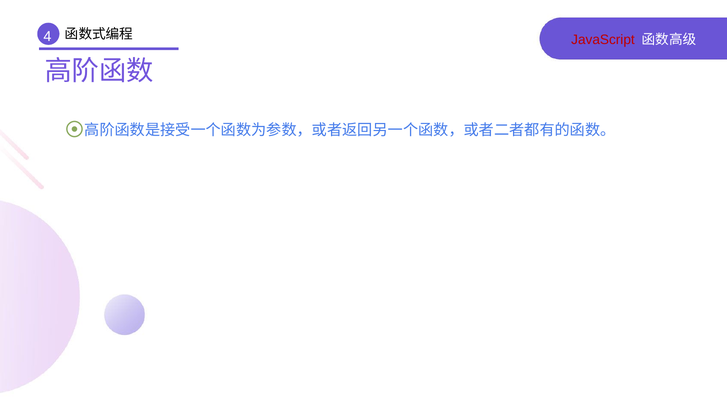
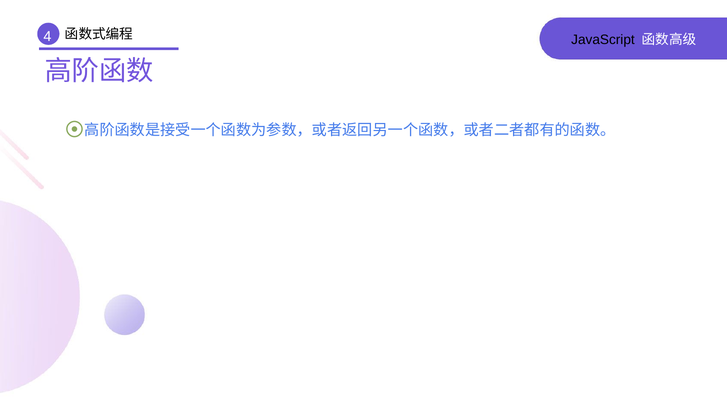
JavaScript colour: red -> black (603, 40)
